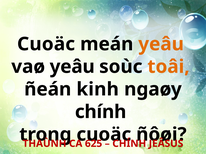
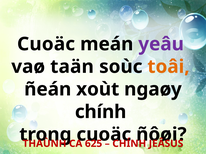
yeâu colour: orange -> purple (161, 44)
vaø yeâu: yeâu -> taän (72, 67)
kinh: kinh -> xoùt (98, 90)
